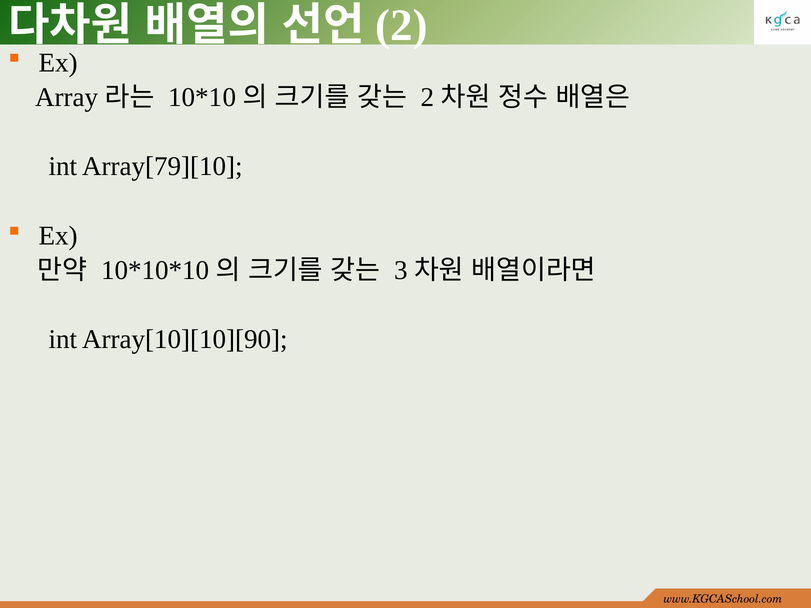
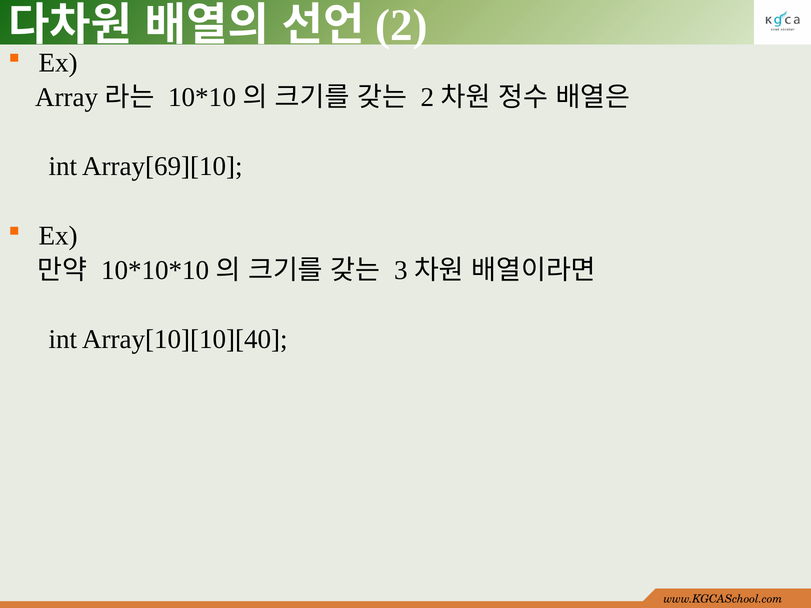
Array[79][10: Array[79][10 -> Array[69][10 (163, 167)
Array[10][10][90: Array[10][10][90 -> Array[10][10][40 (185, 339)
